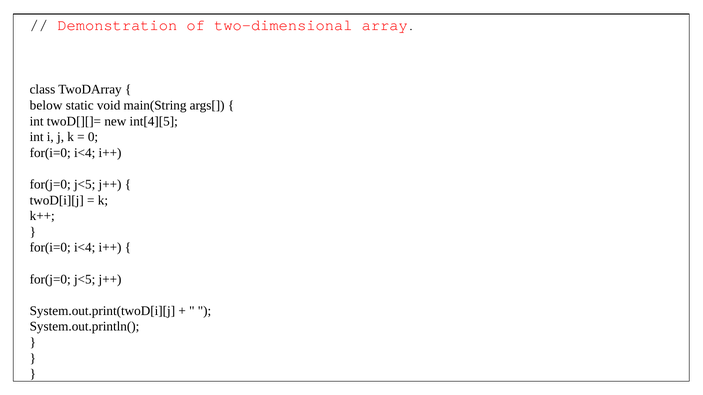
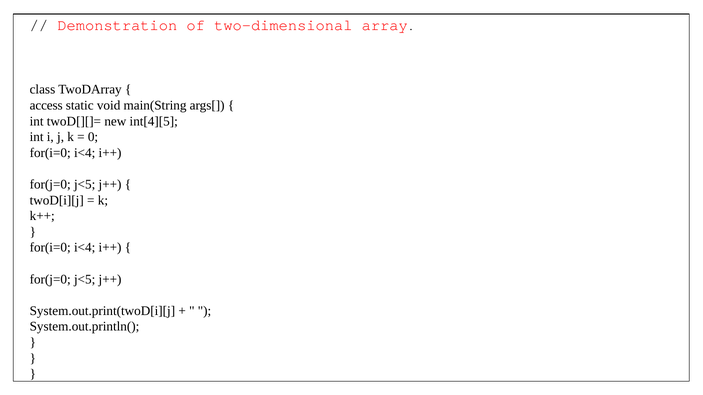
below: below -> access (46, 105)
